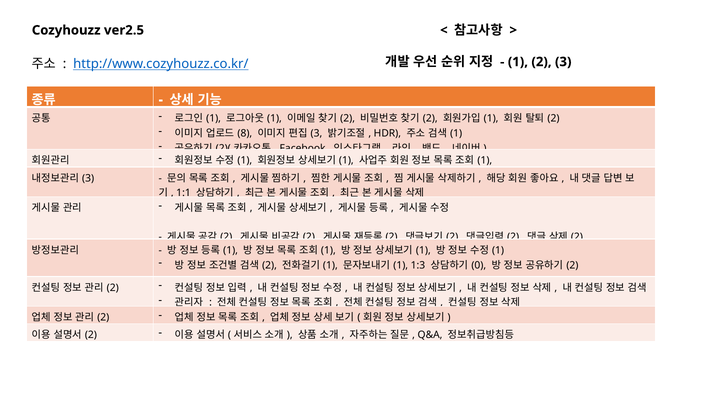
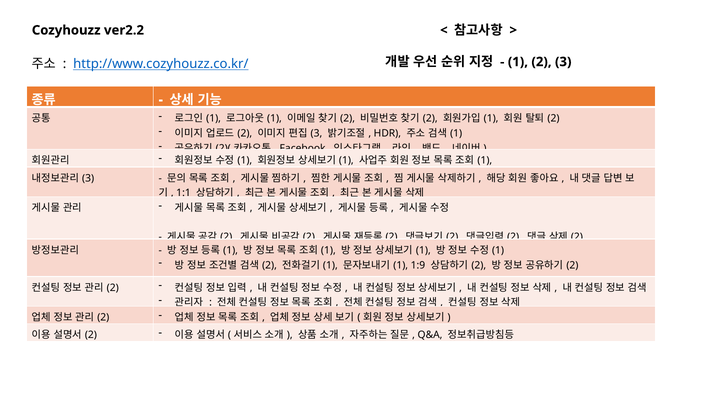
ver2.5: ver2.5 -> ver2.2 (124, 30)
8: 8 -> 2 (245, 133)
1:3: 1:3 -> 1:9 (418, 265)
0: 0 -> 2 (479, 265)
